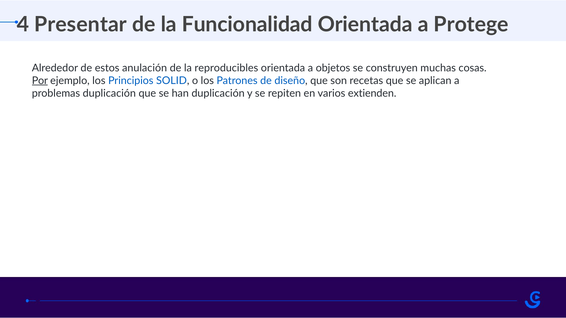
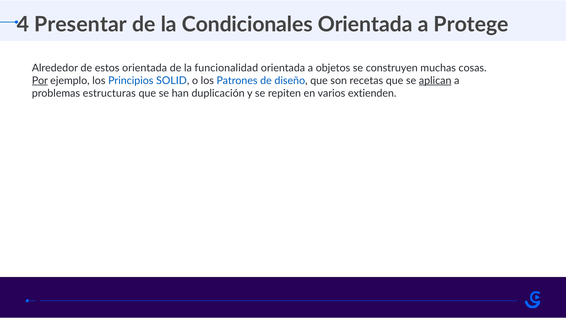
Funcionalidad: Funcionalidad -> Condicionales (247, 25)
estos anulación: anulación -> orientada (145, 68)
reproducibles: reproducibles -> funcionalidad (226, 68)
aplican underline: none -> present (435, 81)
problemas duplicación: duplicación -> estructuras (109, 93)
